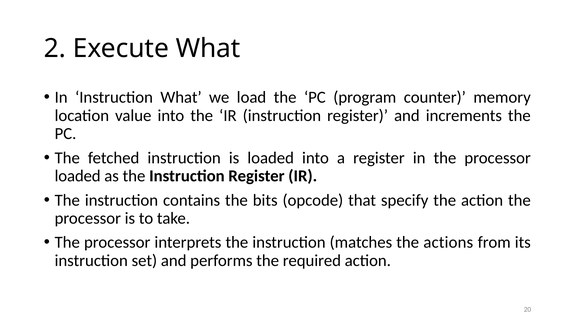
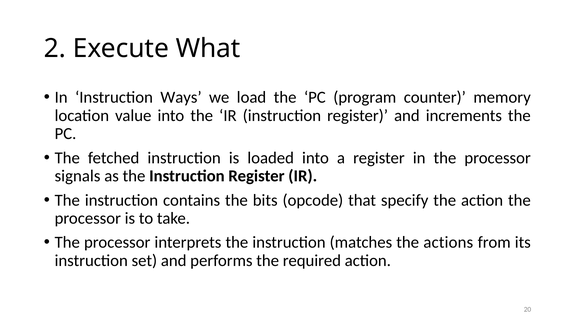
Instruction What: What -> Ways (181, 97)
loaded: loaded -> signals (78, 176)
